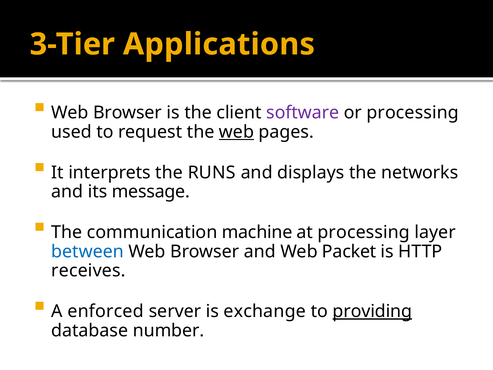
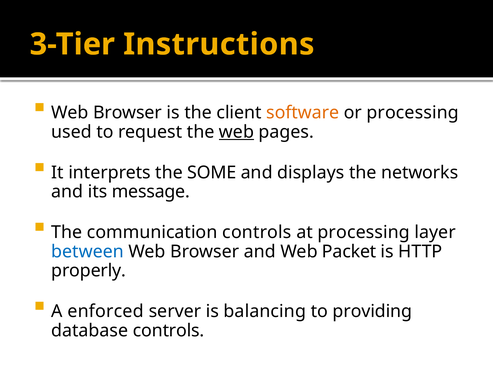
Applications: Applications -> Instructions (219, 44)
software colour: purple -> orange (303, 113)
RUNS: RUNS -> SOME (212, 172)
communication machine: machine -> controls (257, 232)
receives: receives -> properly (89, 271)
exchange: exchange -> balancing (265, 311)
providing underline: present -> none (372, 311)
database number: number -> controls (169, 330)
